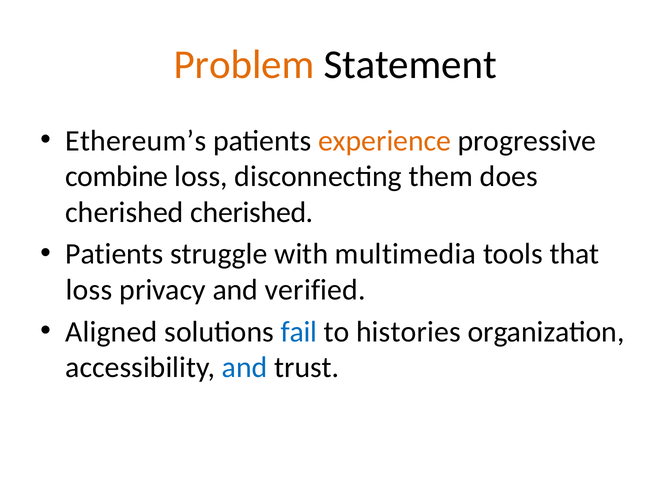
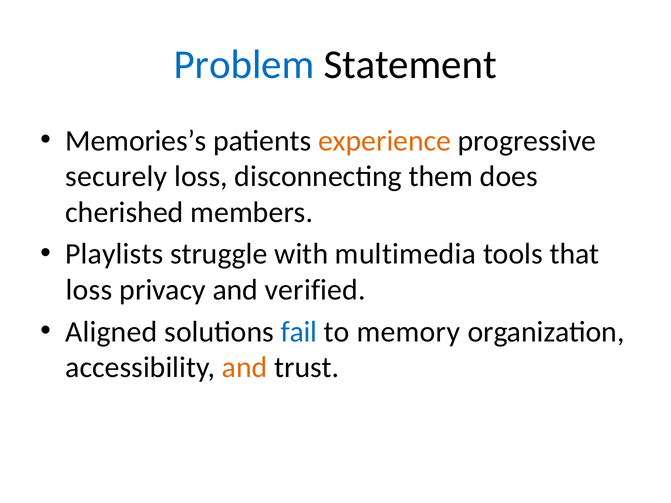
Problem colour: orange -> blue (244, 65)
Ethereum’s: Ethereum’s -> Memories’s (136, 141)
combine: combine -> securely (116, 177)
cherished cherished: cherished -> members (252, 212)
Patients: Patients -> Playlists (114, 254)
histories: histories -> memory (408, 332)
and colour: blue -> orange (245, 368)
